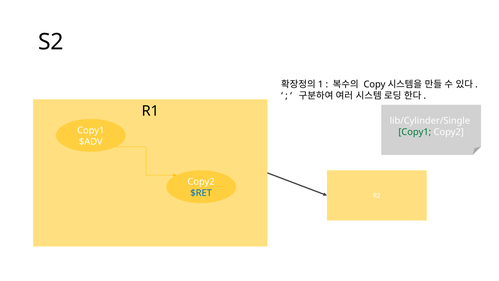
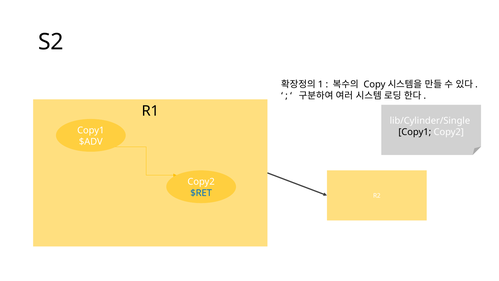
Copy1 colour: green -> black (415, 132)
